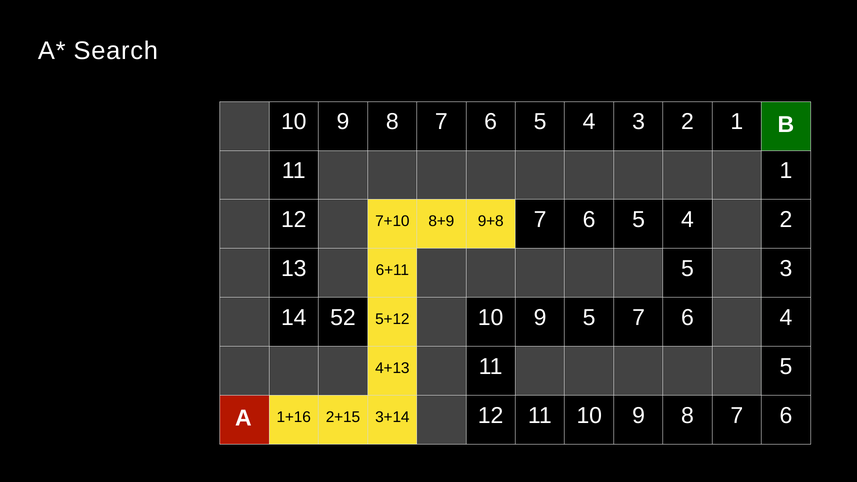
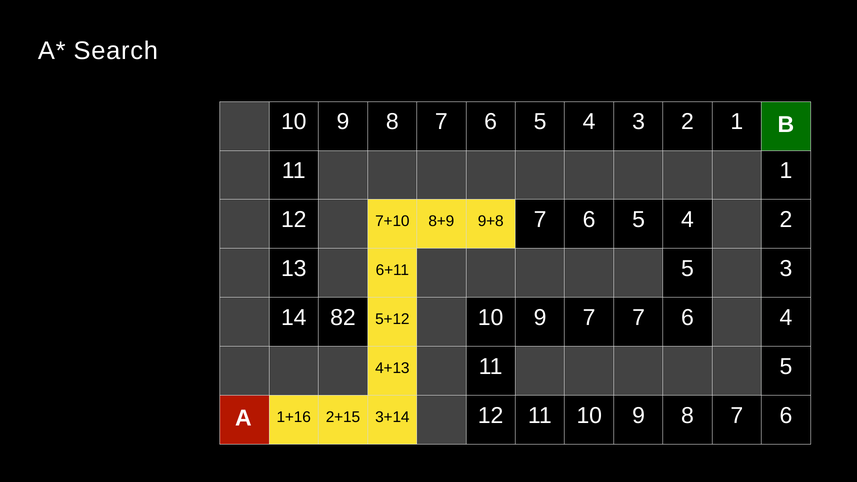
52: 52 -> 82 (343, 318)
9 5: 5 -> 7 (589, 318)
